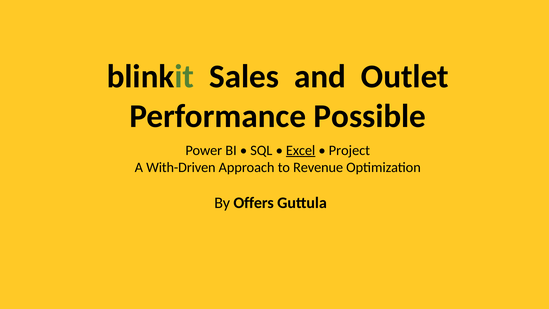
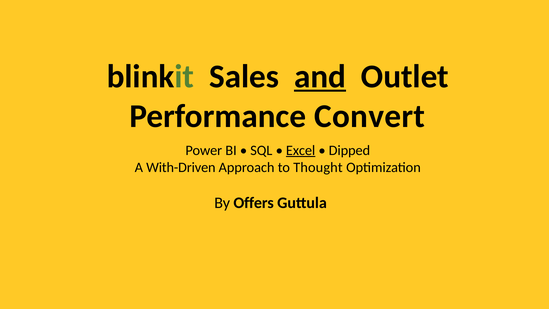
and underline: none -> present (320, 76)
Possible: Possible -> Convert (370, 116)
Project: Project -> Dipped (349, 150)
Revenue: Revenue -> Thought (318, 167)
